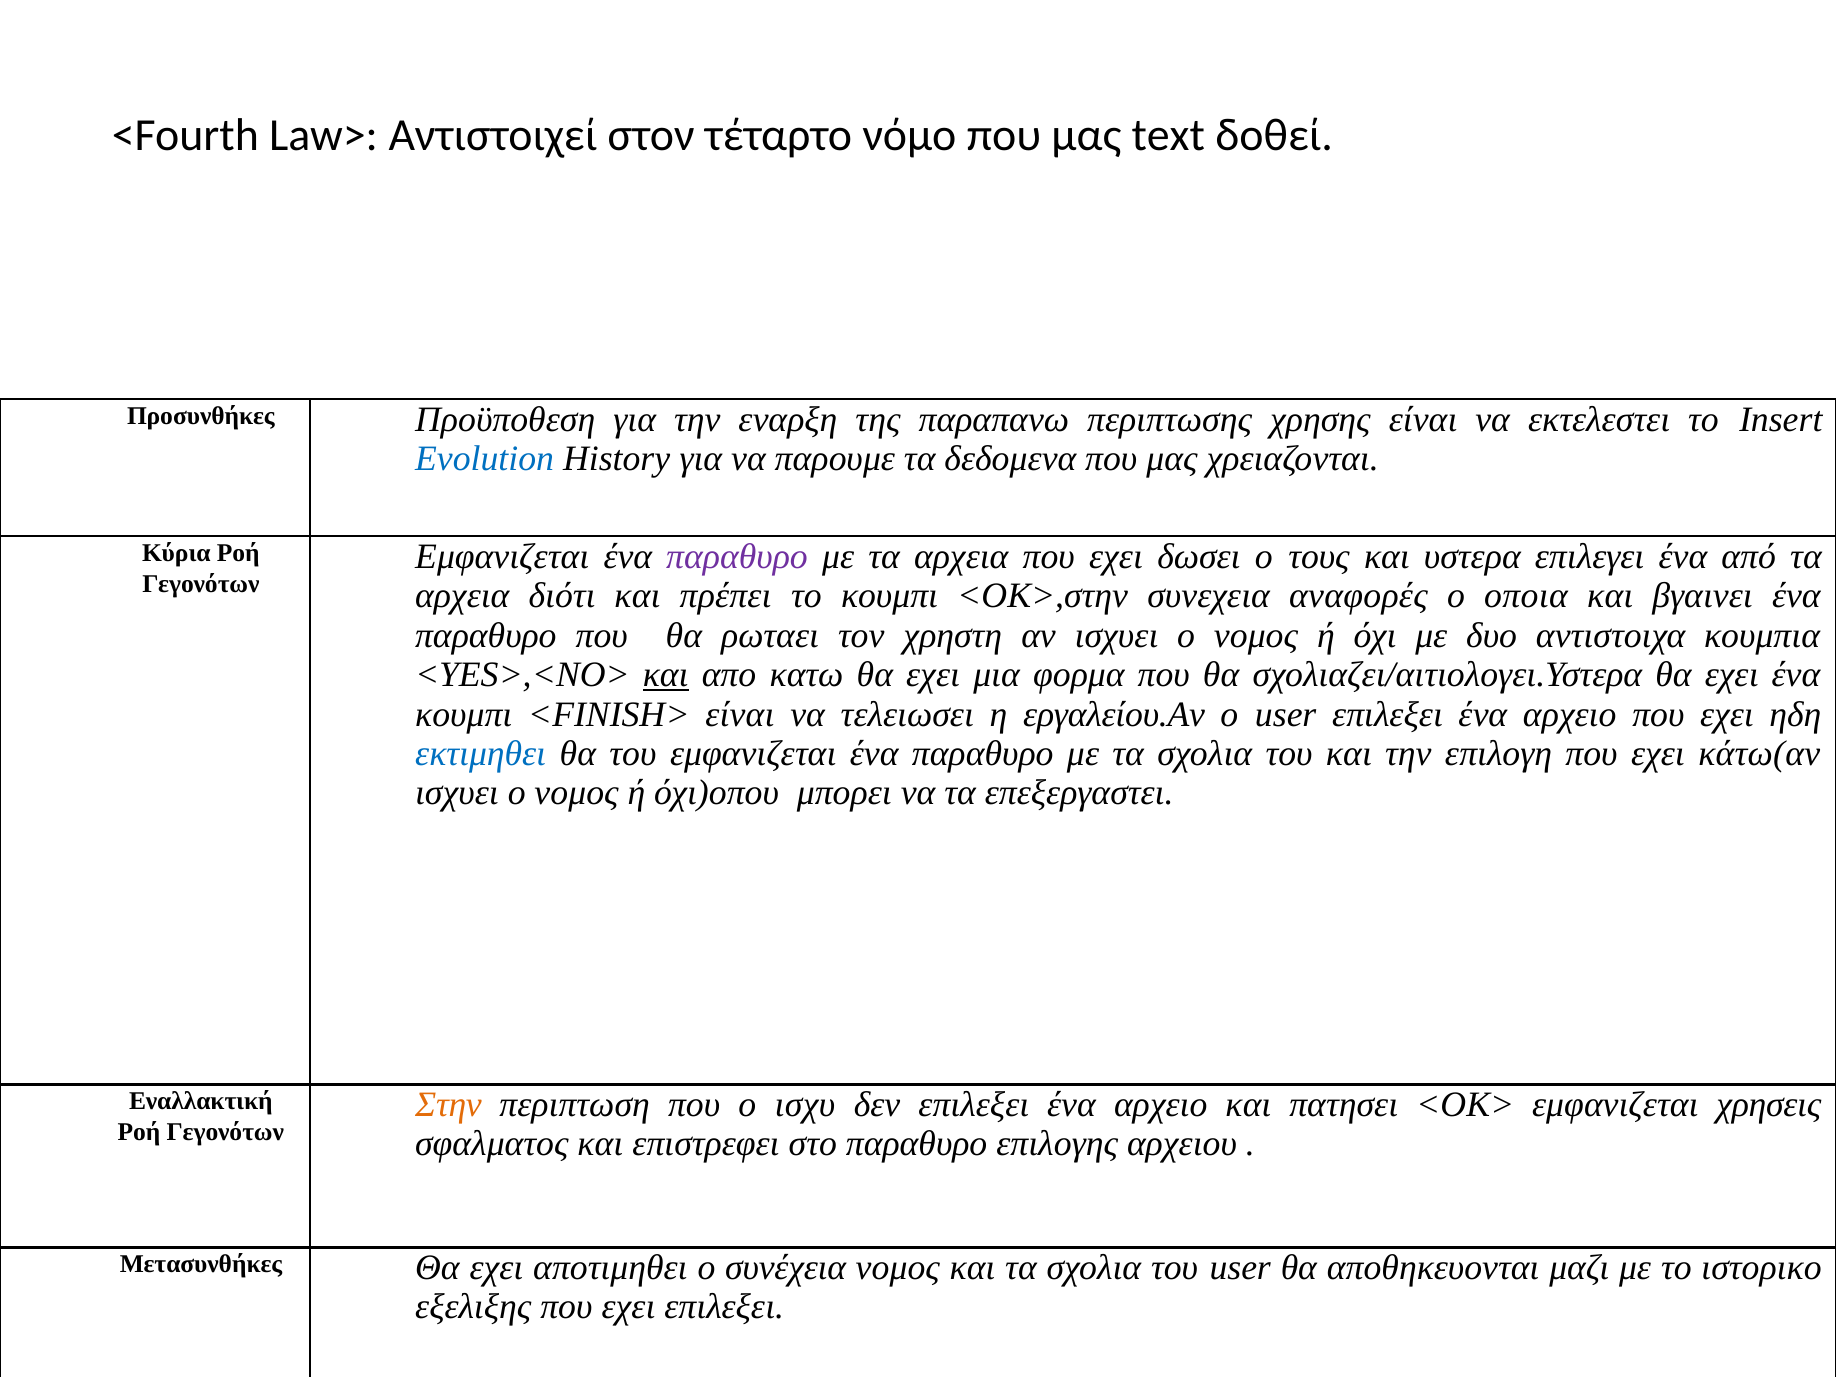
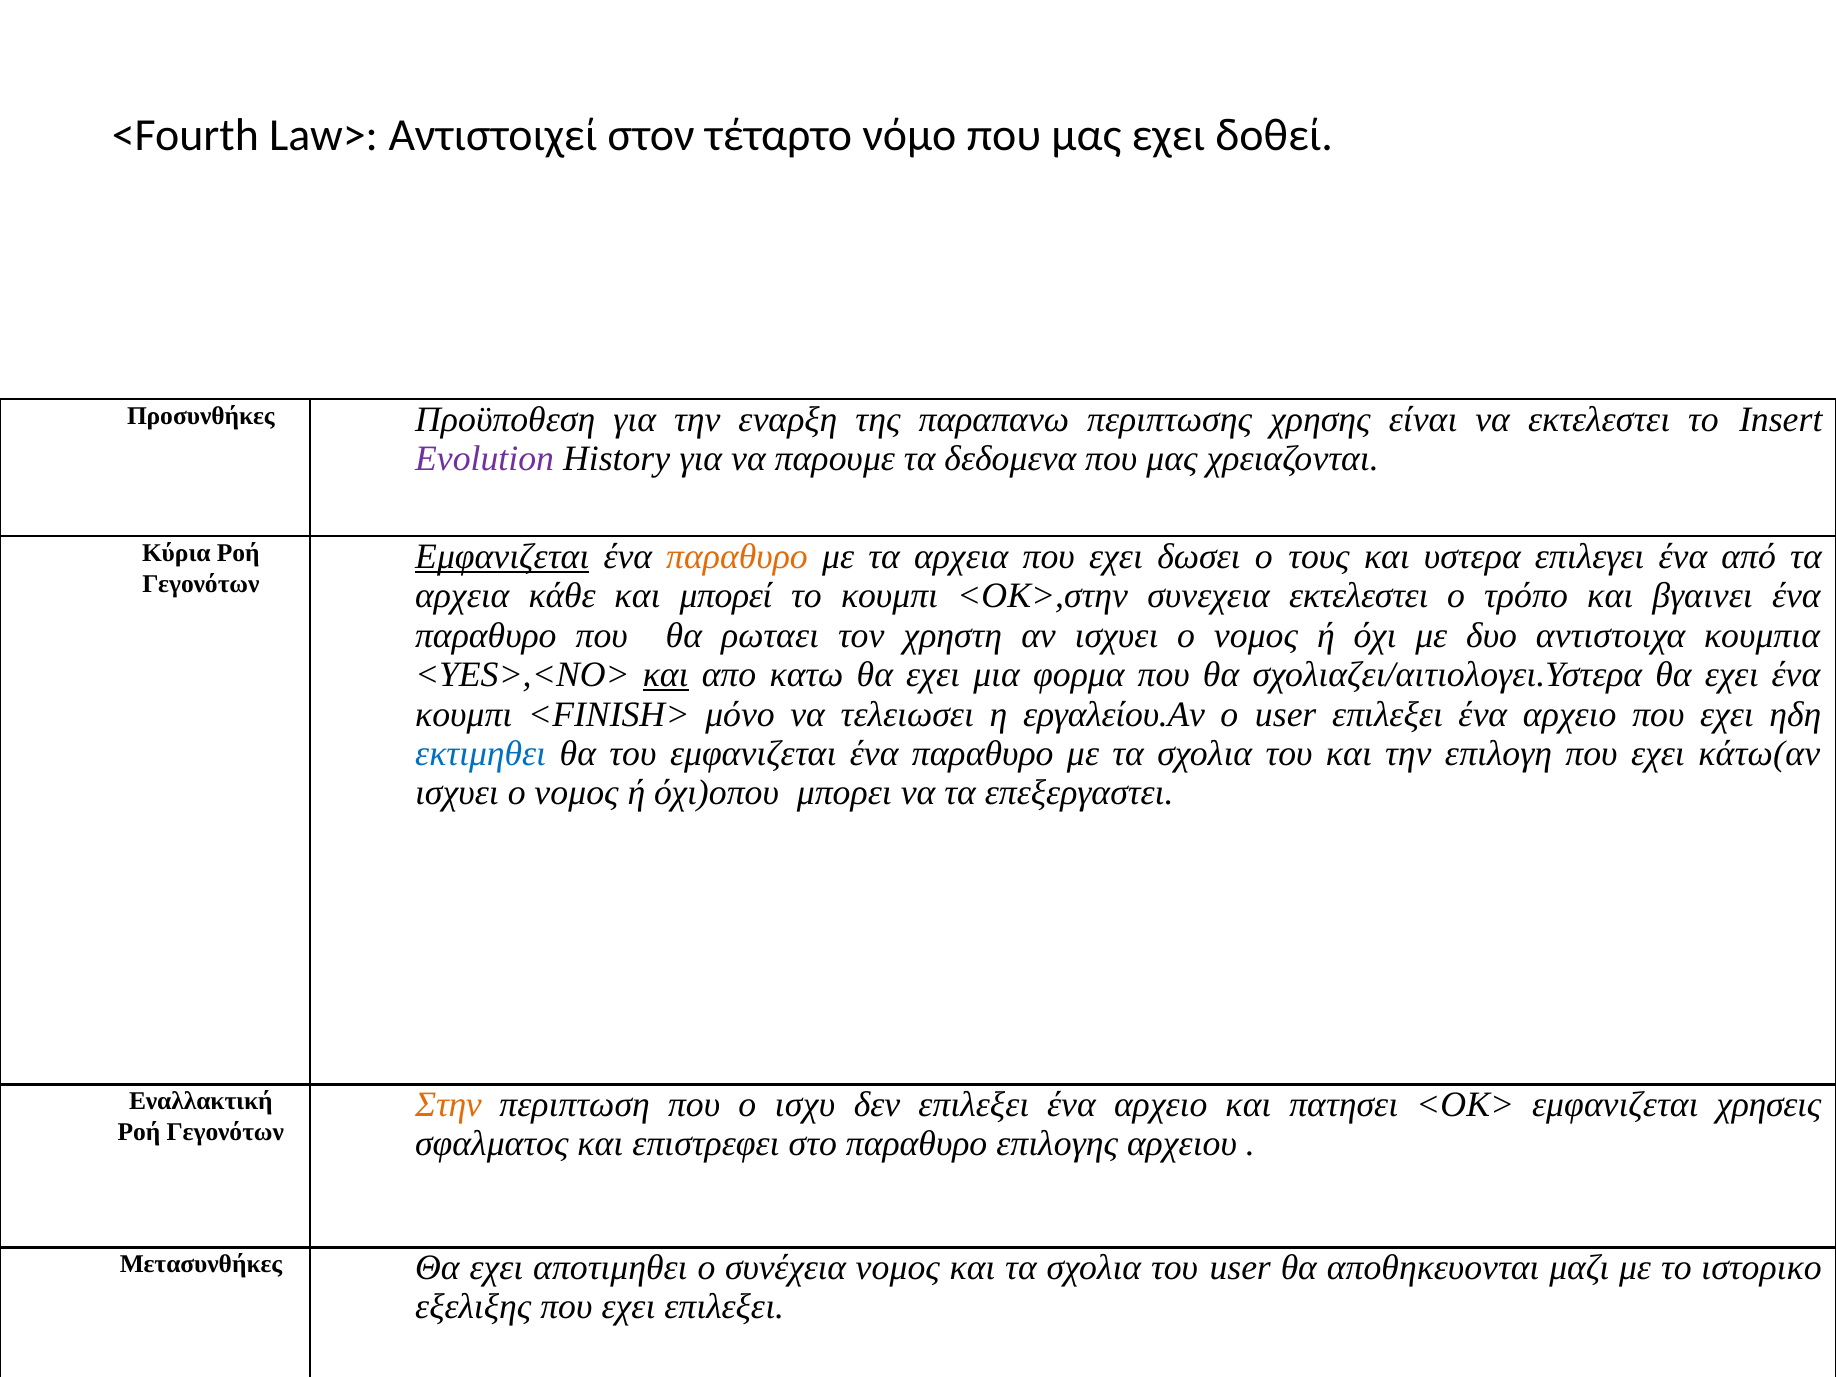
μας text: text -> εχει (1168, 135)
Evolution colour: blue -> purple (485, 459)
Εμφανιζεται underline: none -> present (502, 556)
παραθυρο colour: purple -> orange (737, 556)
διότι: διότι -> κάθε (562, 596)
πρέπει: πρέπει -> μπορεί (726, 596)
συνεχεια αναφορές: αναφορές -> εκτελεστει (1359, 596)
οποια: οποια -> τρόπο (1526, 596)
<FINISH> είναι: είναι -> μόνο (740, 714)
